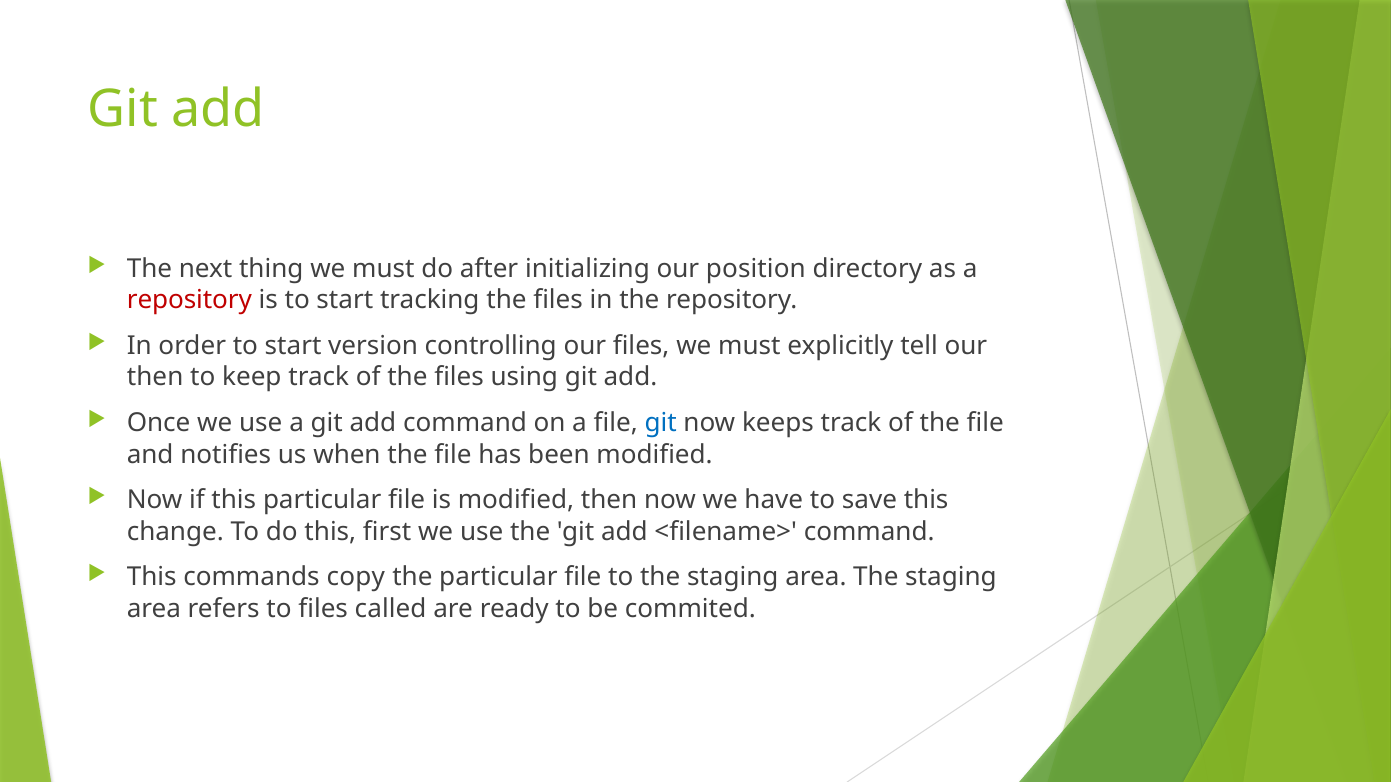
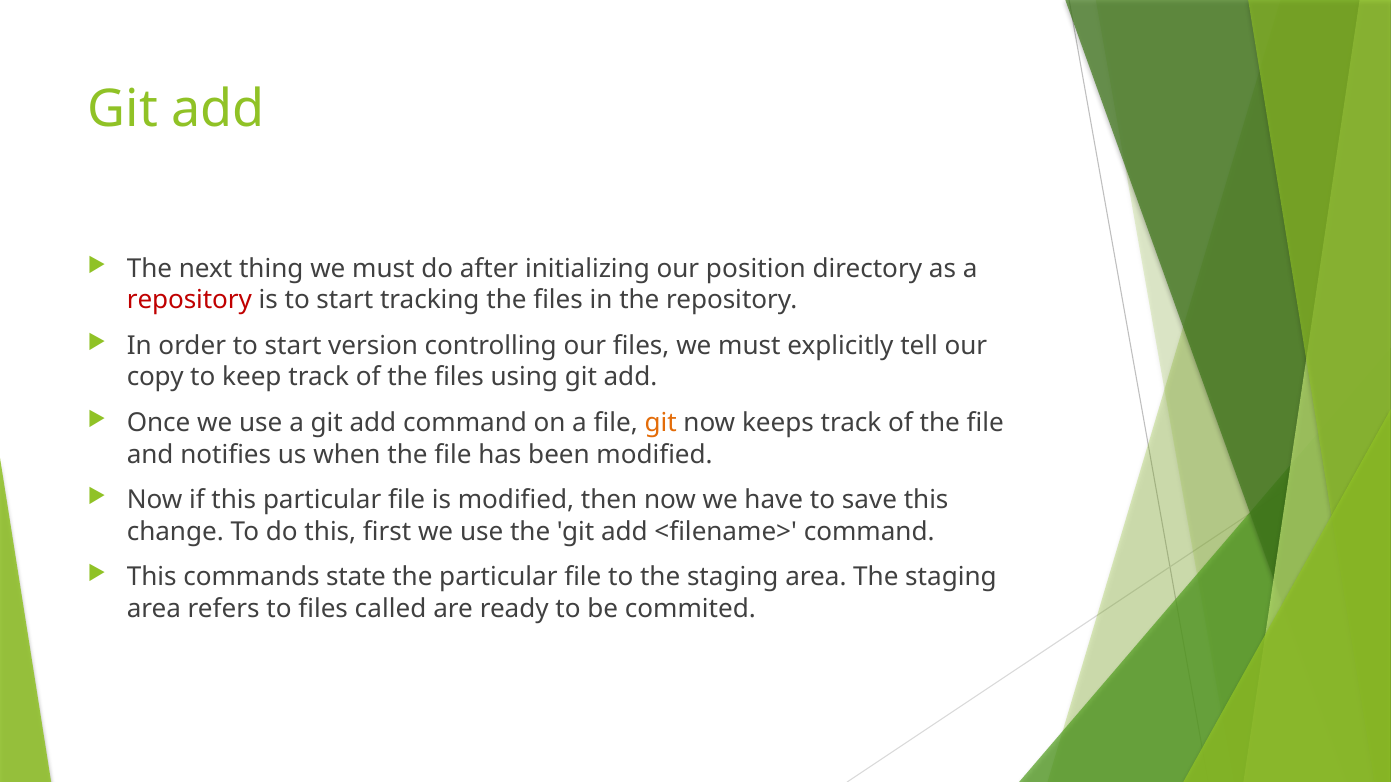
then: then -> copy (155, 378)
git colour: blue -> orange (661, 423)
copy: copy -> state (356, 578)
